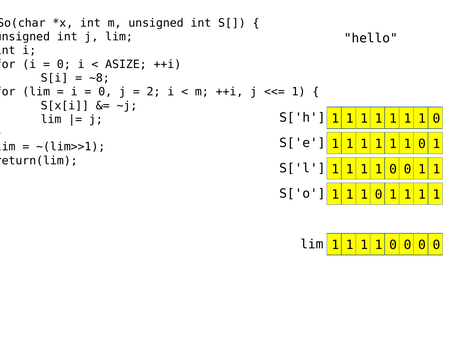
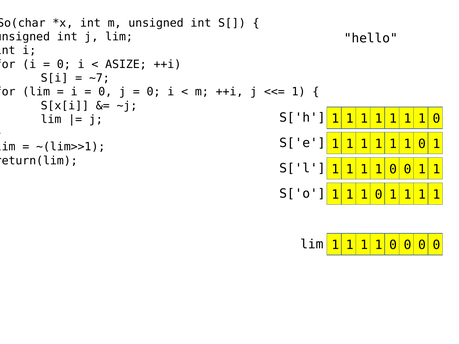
~8: ~8 -> ~7 (99, 78)
2: 2 -> 0 (154, 92)
